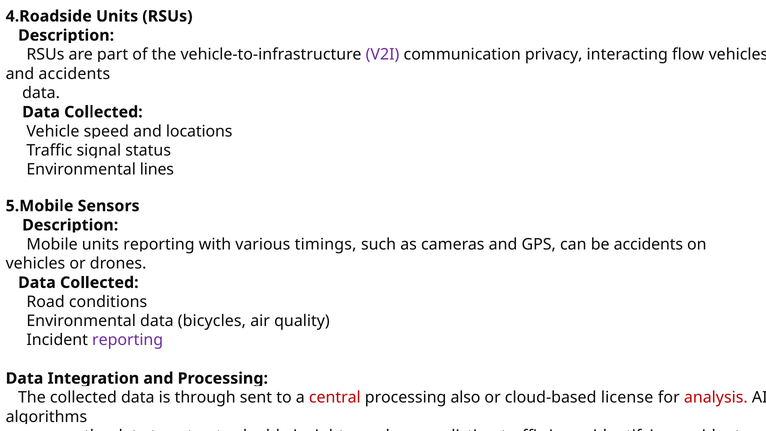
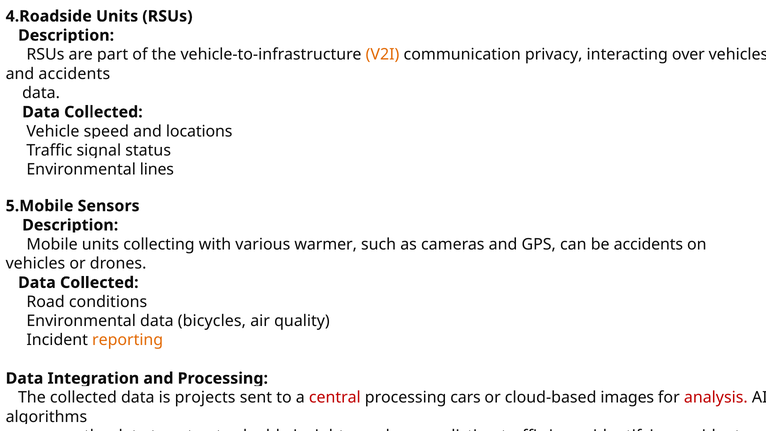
V2I colour: purple -> orange (383, 55)
flow: flow -> over (688, 55)
reporting: reporting -> collecting (159, 244)
various timings: timings -> warmer (326, 244)
reporting colour: purple -> orange (128, 340)
through: through -> projects (205, 397)
also: also -> cars (466, 397)
license: license -> images (627, 397)
